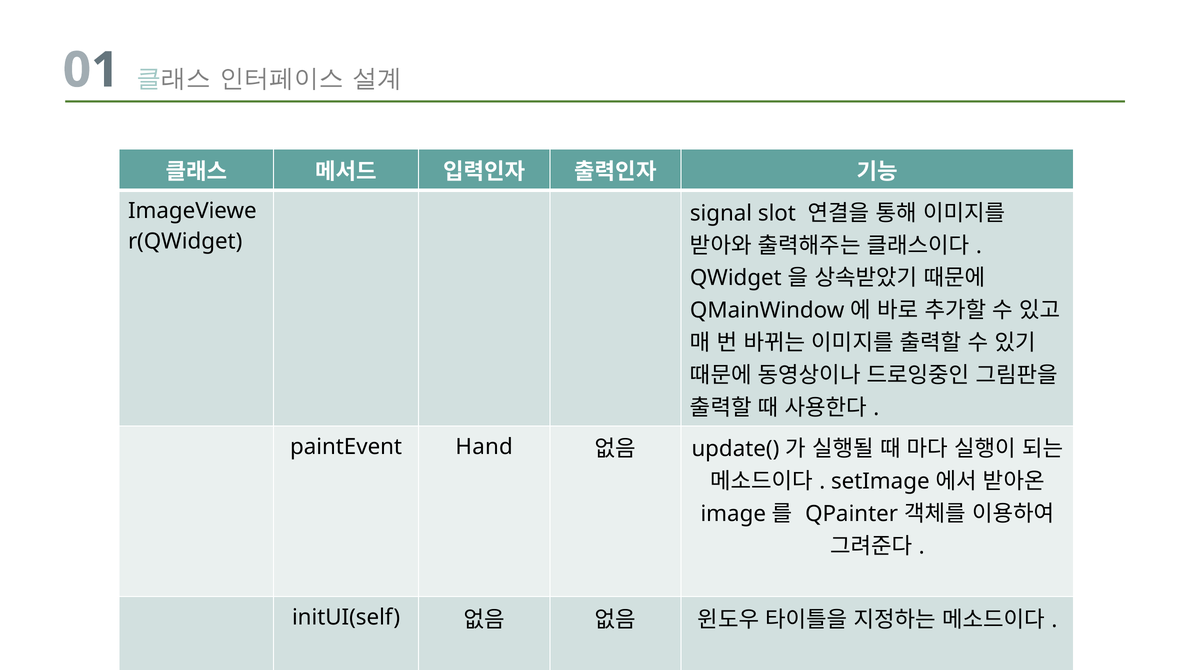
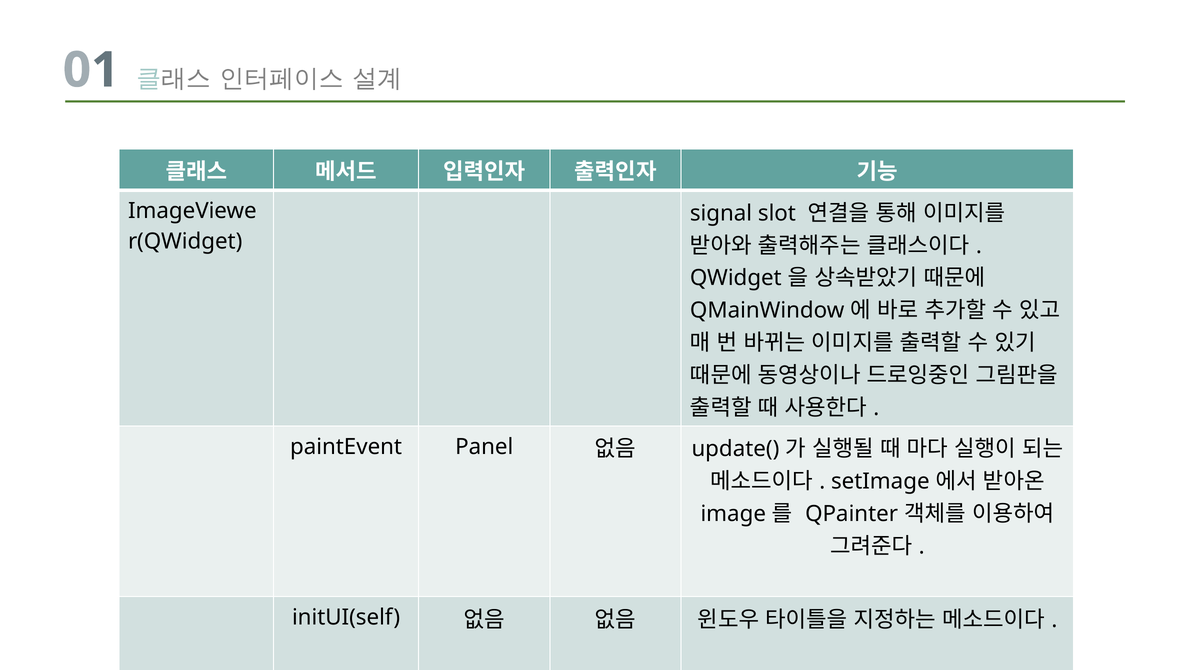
Hand: Hand -> Panel (484, 447)
